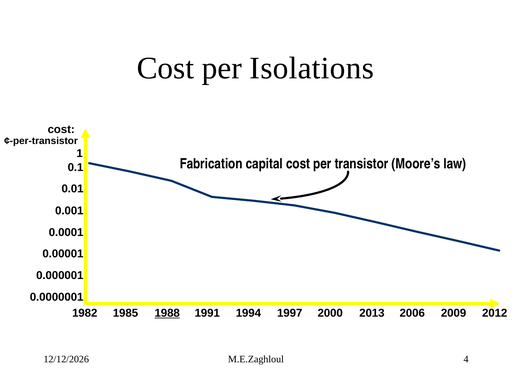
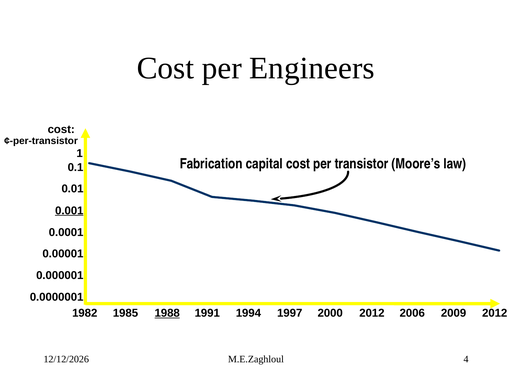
Isolations: Isolations -> Engineers (312, 68)
0.001 underline: none -> present (69, 211)
2000 2013: 2013 -> 2012 (372, 313)
